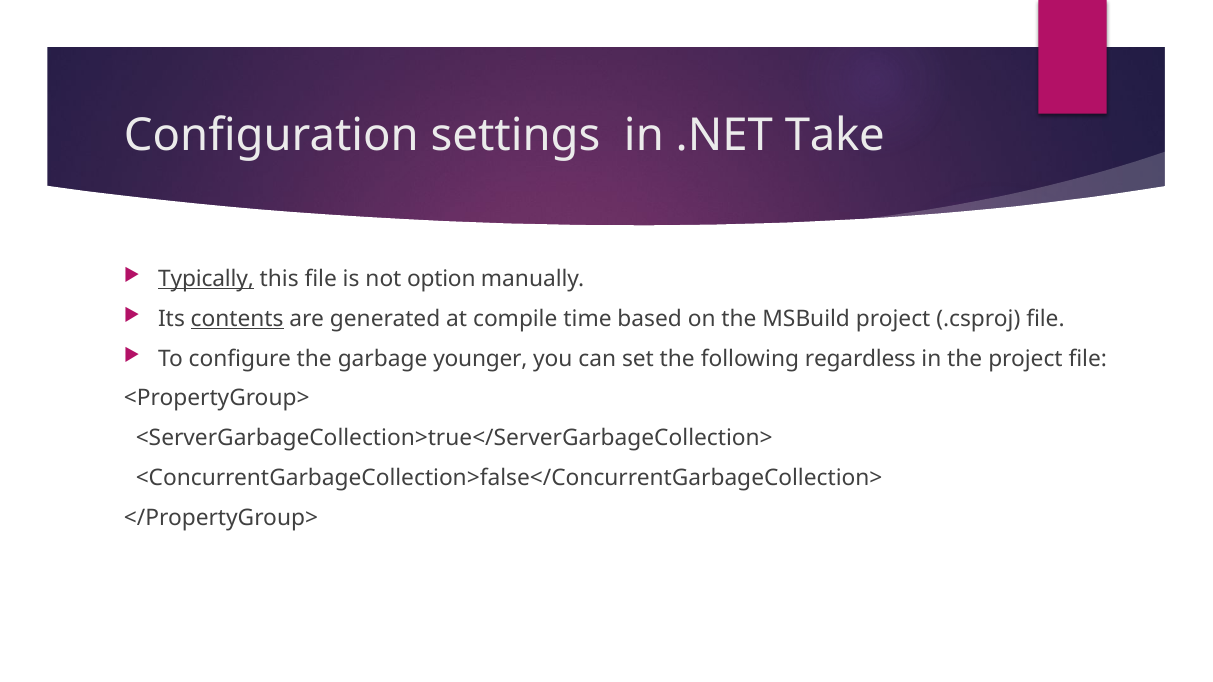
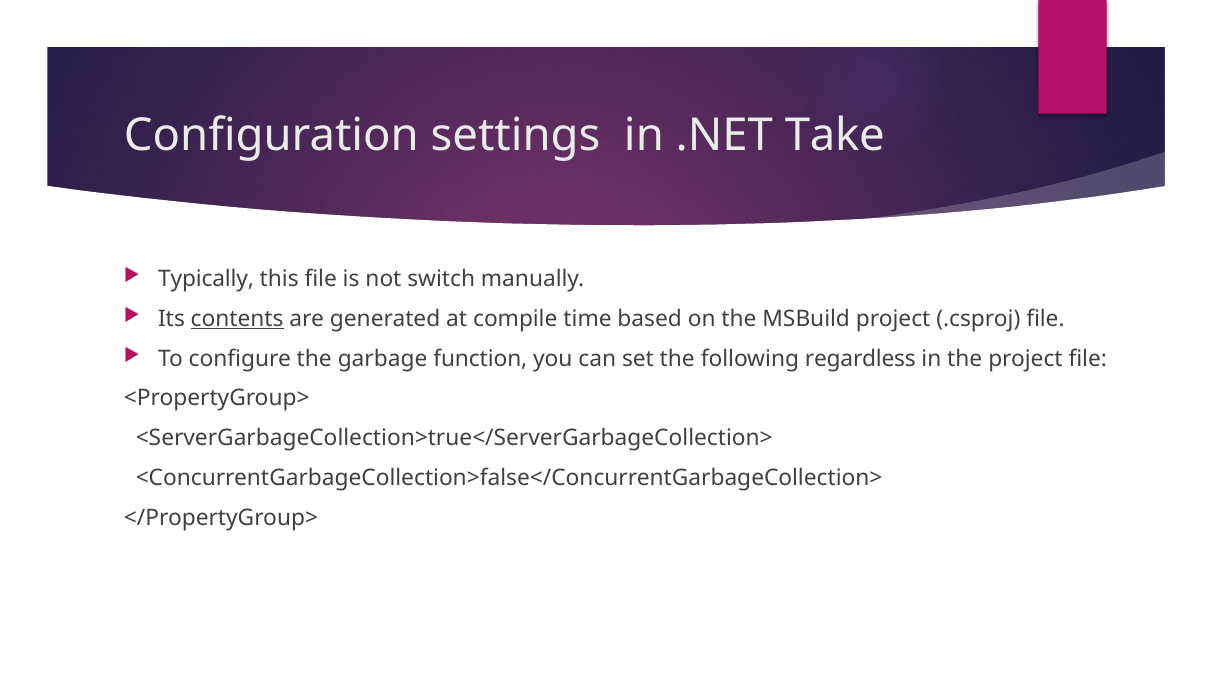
Typically underline: present -> none (206, 279)
option: option -> switch (441, 279)
younger: younger -> function (480, 359)
